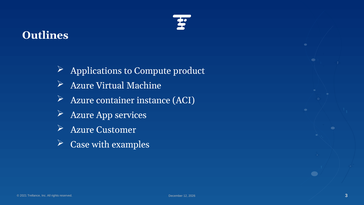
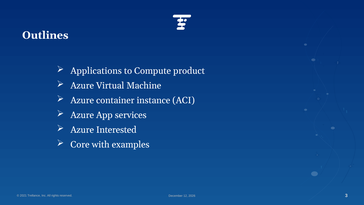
Customer: Customer -> Interested (116, 130)
Case: Case -> Core (80, 144)
